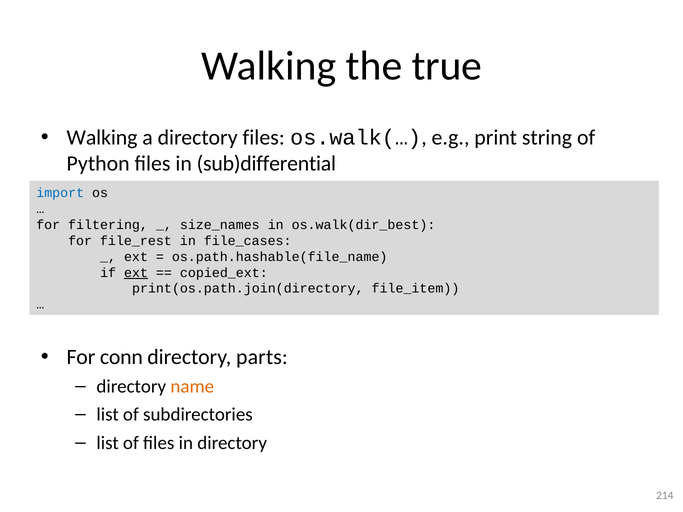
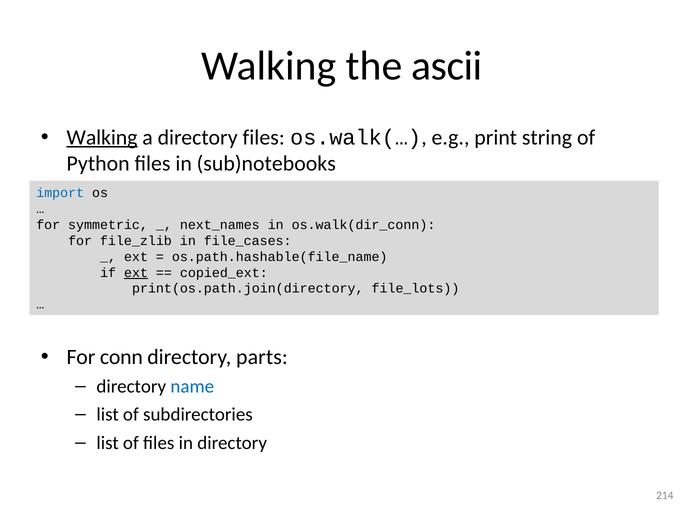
true: true -> ascii (447, 66)
Walking underline: none -> present (102, 138)
sub)differential: sub)differential -> sub)notebooks (266, 164)
filtering: filtering -> symmetric (108, 225)
size_names: size_names -> next_names (220, 225)
os.walk(dir_best: os.walk(dir_best -> os.walk(dir_conn (364, 225)
file_rest: file_rest -> file_zlib (136, 241)
file_item: file_item -> file_lots (415, 289)
name colour: orange -> blue (192, 387)
